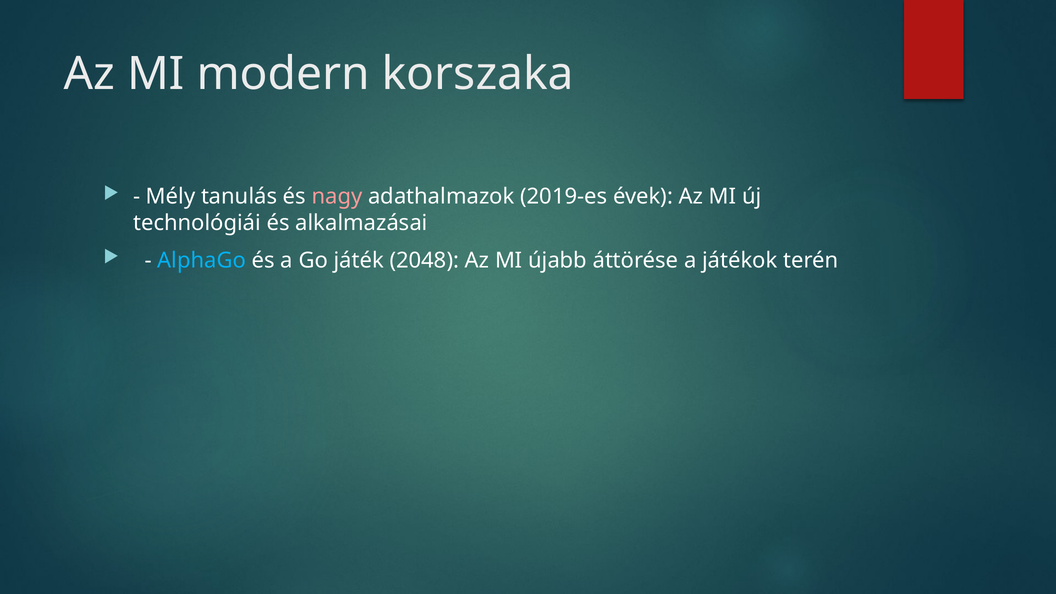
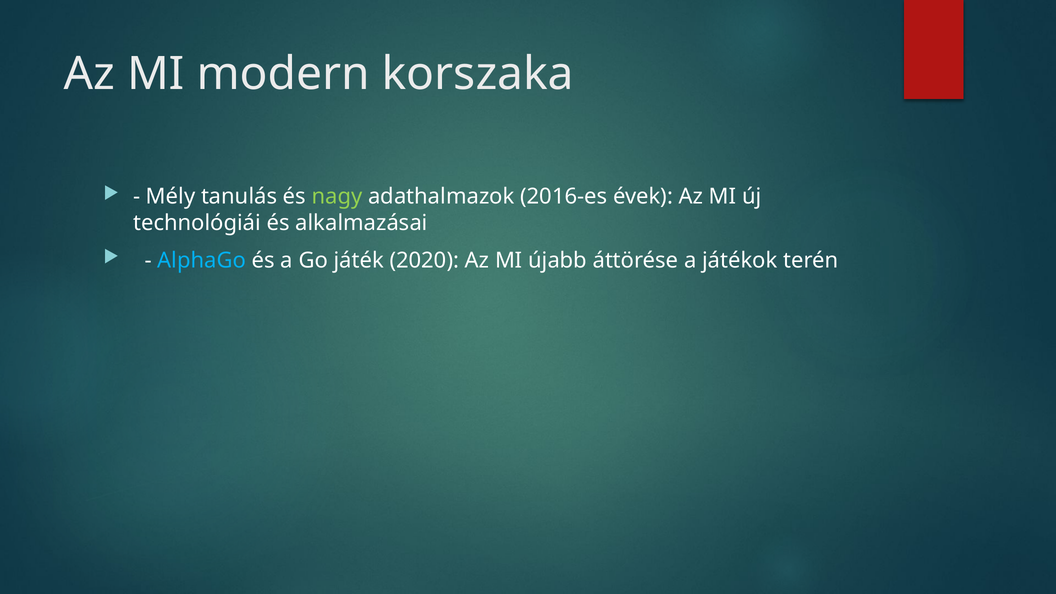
nagy colour: pink -> light green (337, 197)
2019-es: 2019-es -> 2016-es (564, 197)
2048: 2048 -> 2020 (424, 260)
